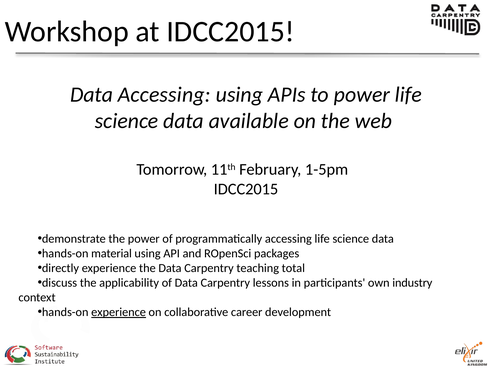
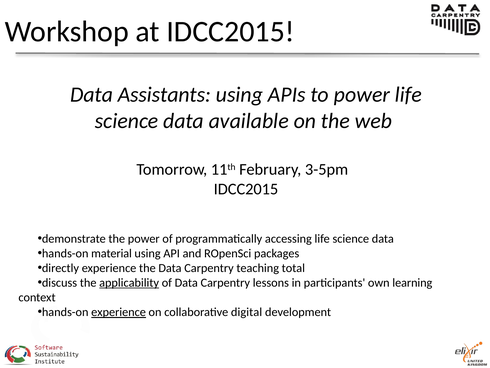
Data Accessing: Accessing -> Assistants (164, 95)
1-5pm: 1-5pm -> 3-5pm (327, 169)
applicability underline: none -> present (129, 282)
industry: industry -> learning (412, 282)
career: career -> digital (247, 312)
